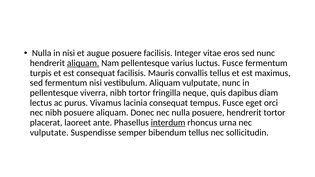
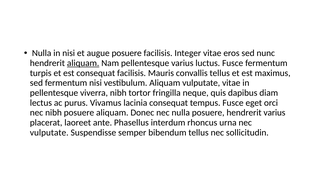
vulputate nunc: nunc -> vitae (231, 83)
hendrerit tortor: tortor -> varius (274, 113)
interdum underline: present -> none (168, 123)
